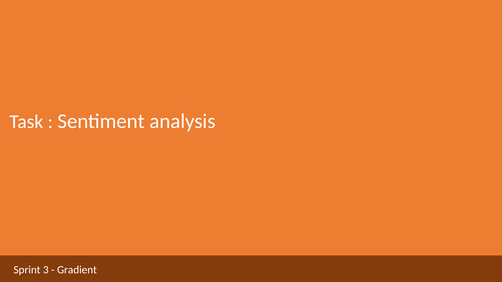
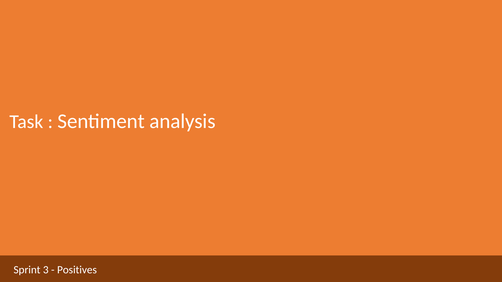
Gradient: Gradient -> Positives (77, 270)
